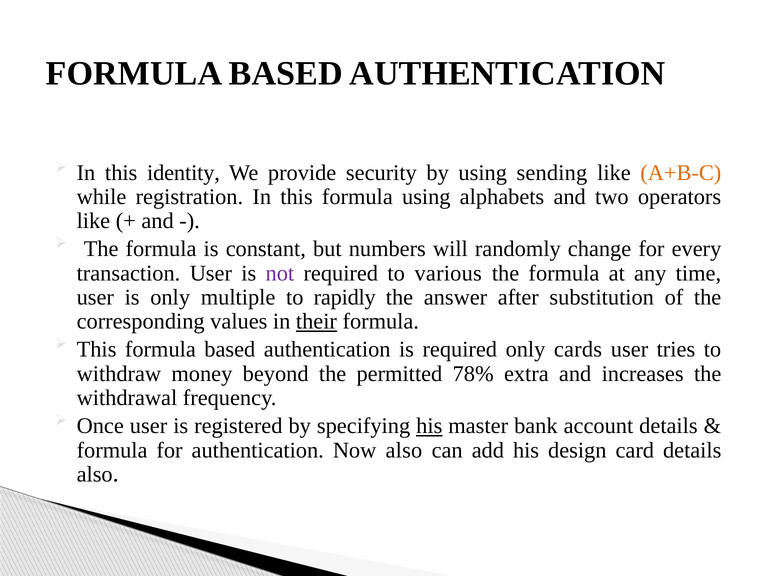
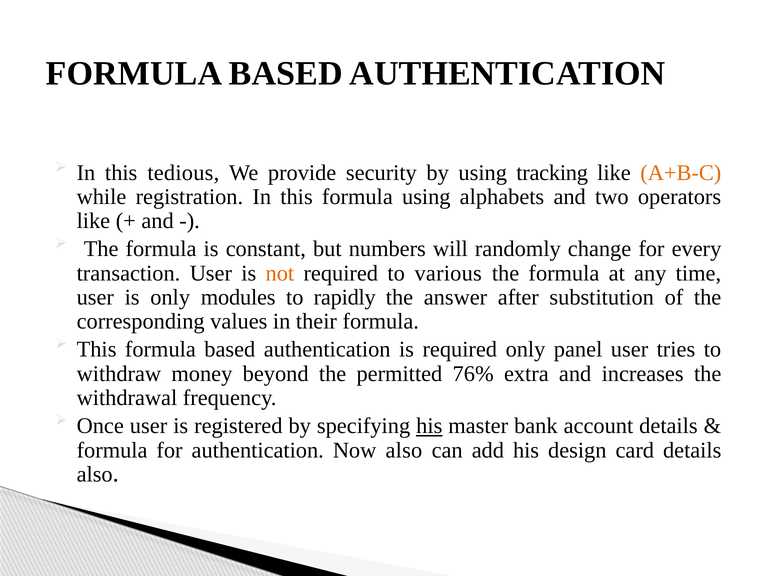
identity: identity -> tedious (183, 173)
sending: sending -> tracking (552, 173)
not colour: purple -> orange (280, 273)
multiple: multiple -> modules (238, 297)
their underline: present -> none (316, 322)
cards: cards -> panel (578, 350)
78%: 78% -> 76% (473, 374)
